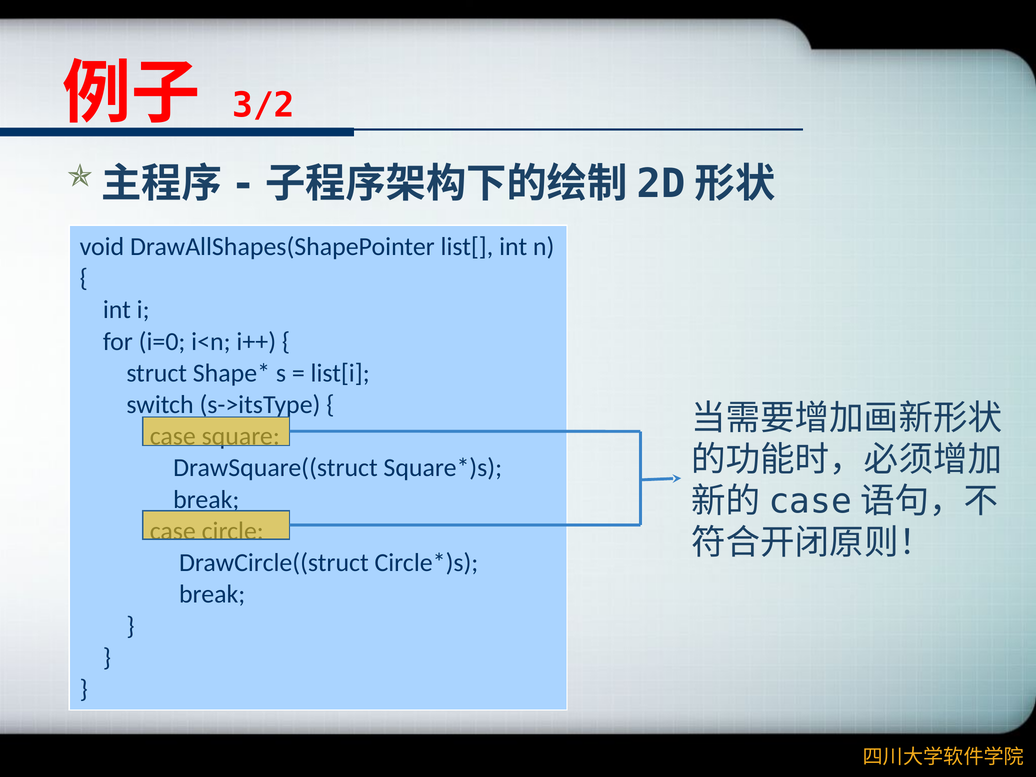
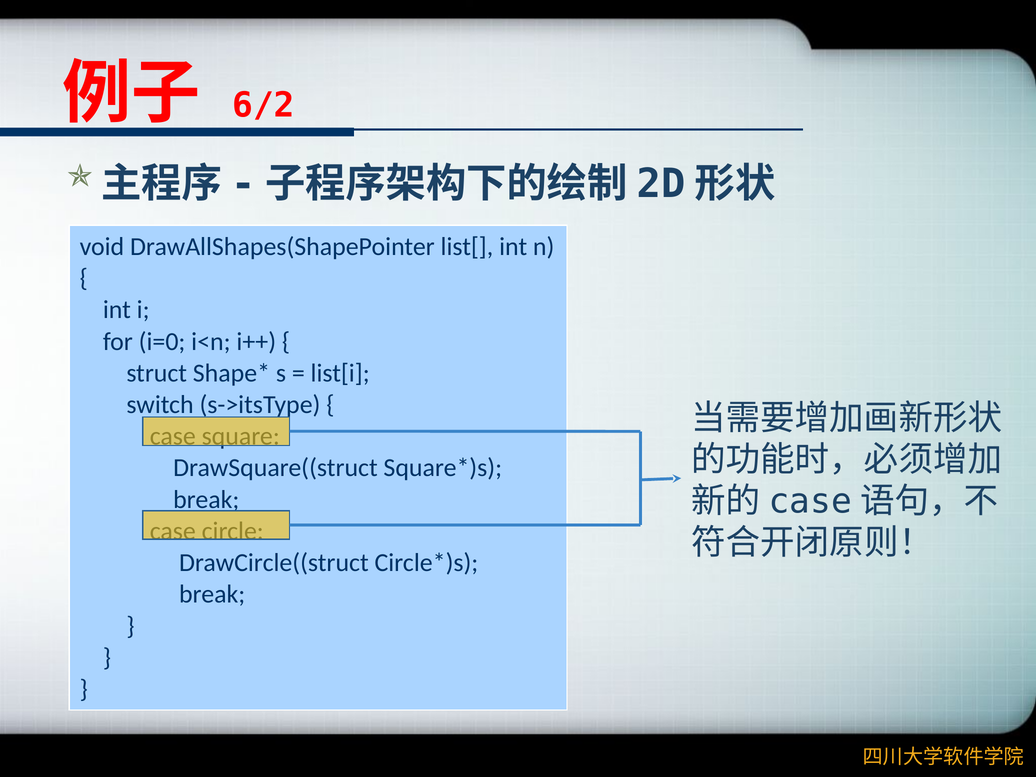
3/2: 3/2 -> 6/2 (264, 105)
